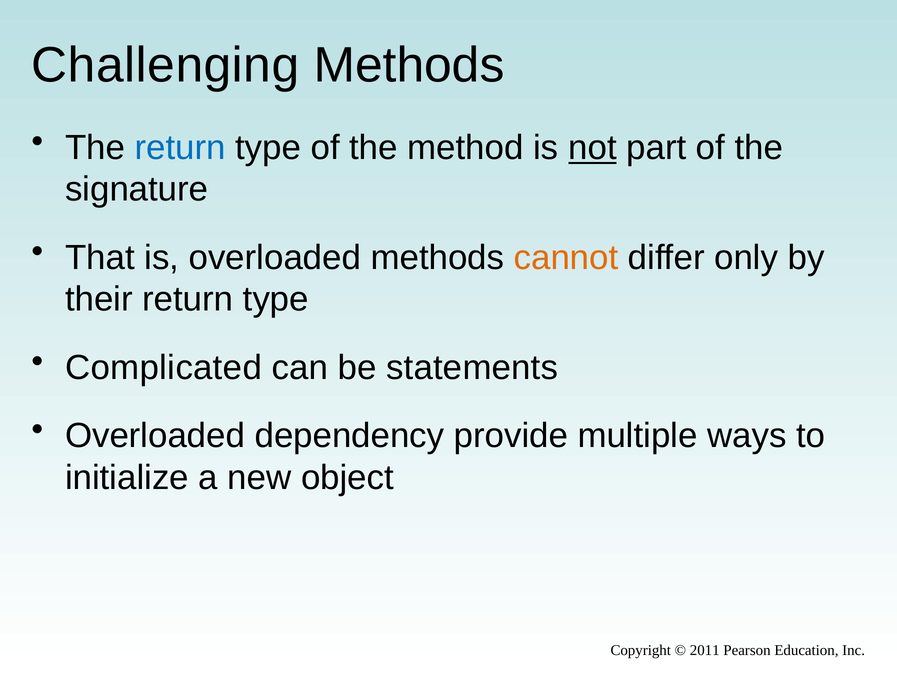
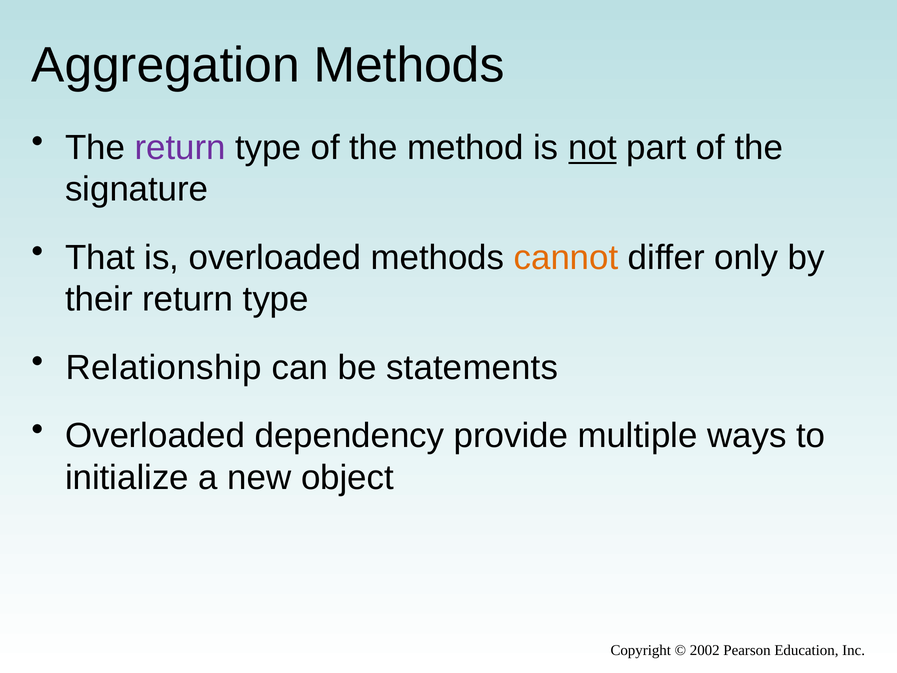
Challenging: Challenging -> Aggregation (166, 66)
return colour: blue -> purple (180, 148)
Complicated: Complicated -> Relationship (164, 367)
2011: 2011 -> 2002 (705, 650)
